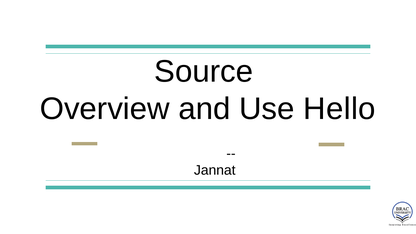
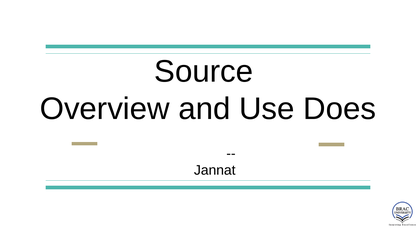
Hello: Hello -> Does (340, 109)
